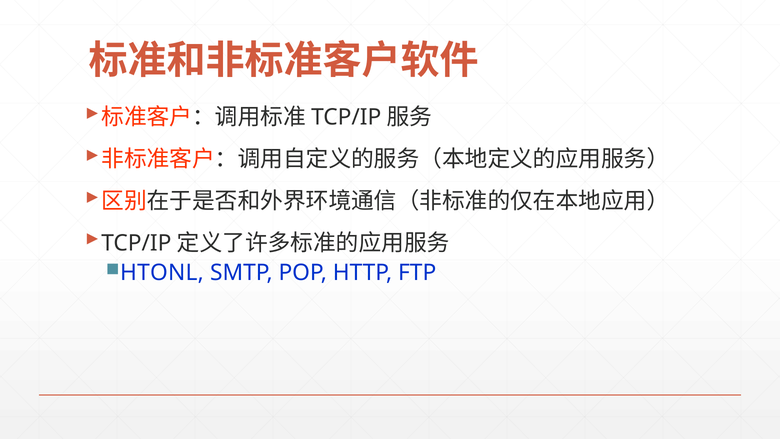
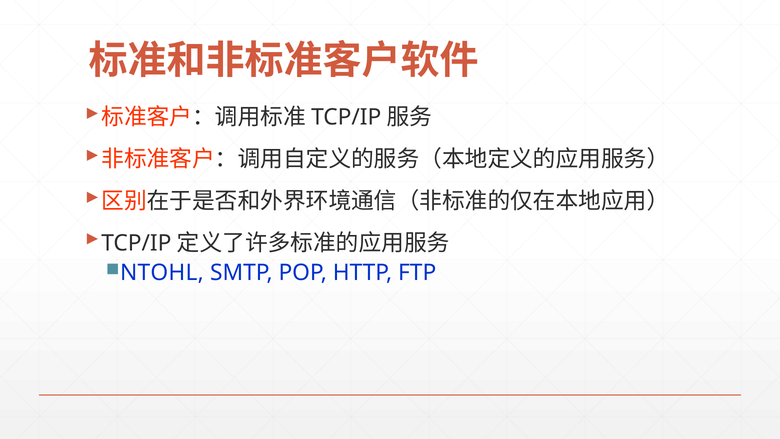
HTONL: HTONL -> NTOHL (162, 273)
